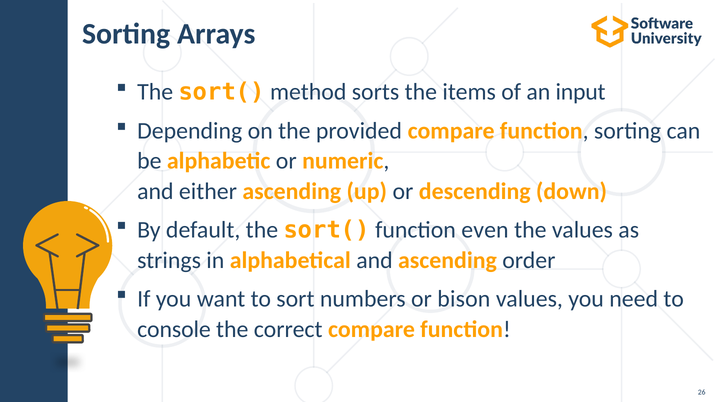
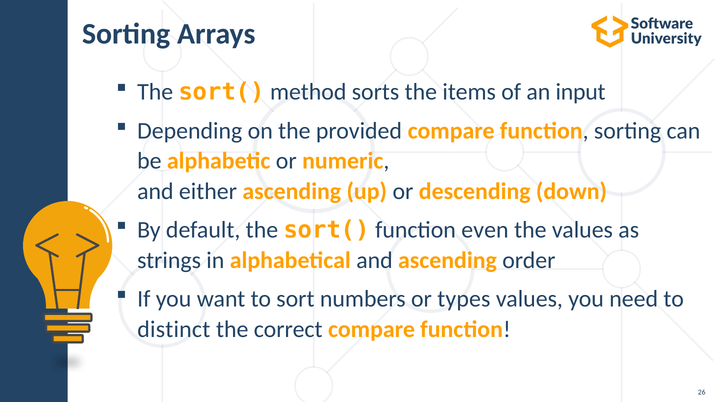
bison: bison -> types (464, 299)
console: console -> distinct (174, 329)
